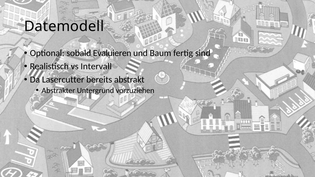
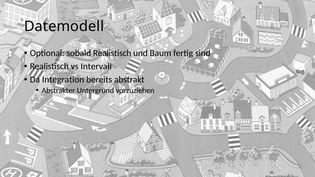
sobald Evaluieren: Evaluieren -> Realistisch (112, 53)
Lasercutter: Lasercutter -> Integration (63, 80)
